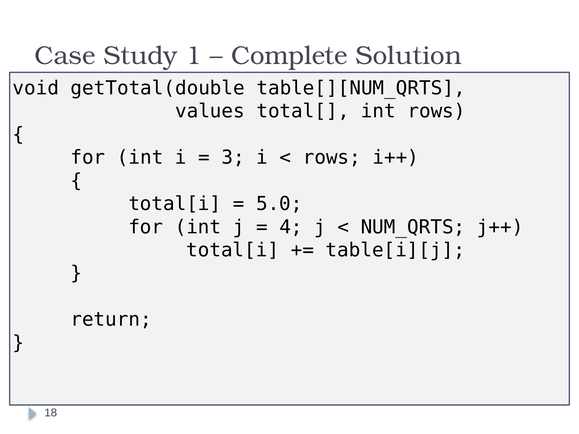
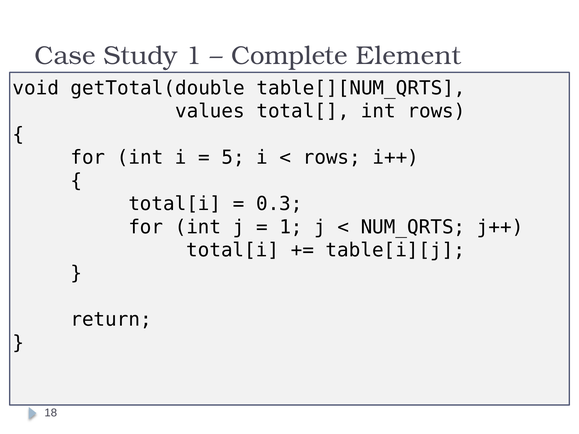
Solution: Solution -> Element (409, 56)
3: 3 -> 5 (233, 158)
5.0: 5.0 -> 0.3 (279, 204)
4: 4 -> 1 (291, 227)
